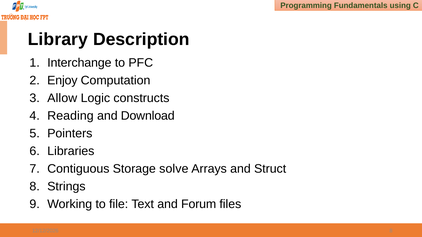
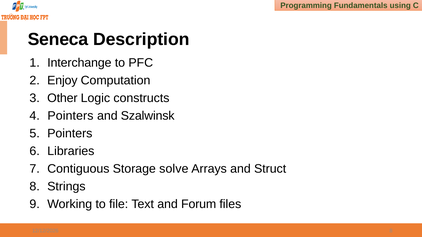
Library: Library -> Seneca (58, 40)
Allow: Allow -> Other (62, 98)
Reading: Reading -> Pointers (70, 116)
Download: Download -> Szalwinsk (148, 116)
